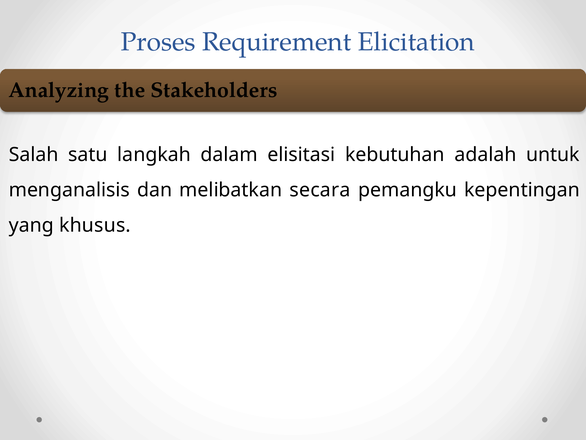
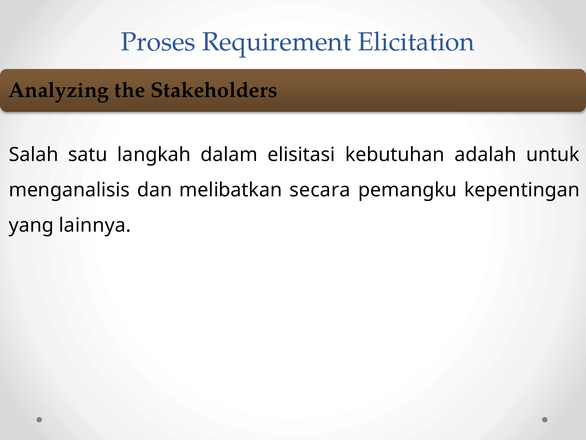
khusus: khusus -> lainnya (95, 225)
